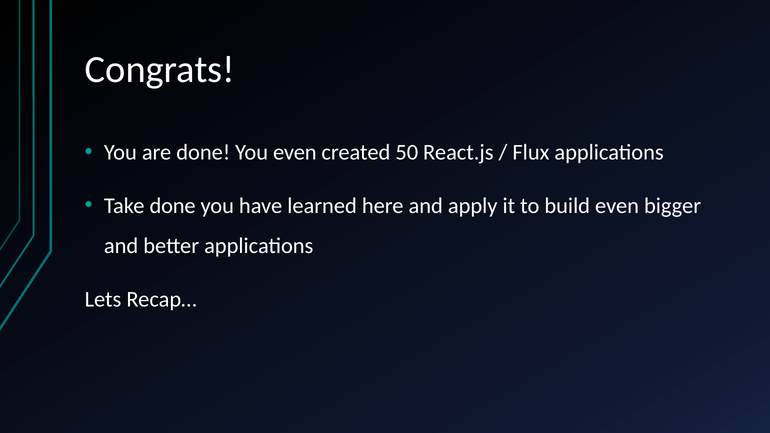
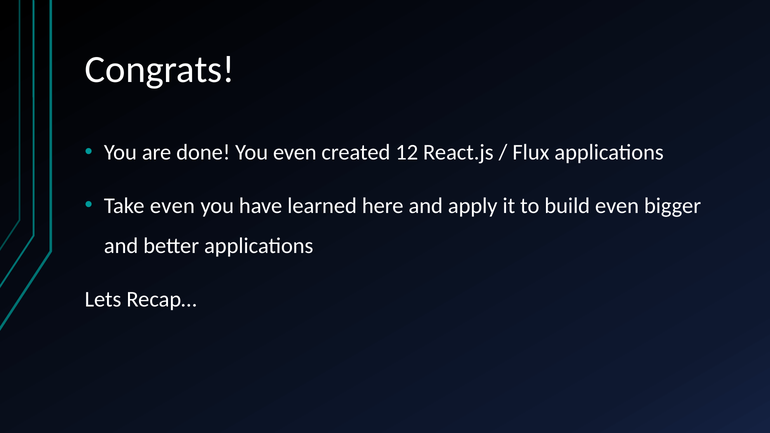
50: 50 -> 12 (407, 153)
Take done: done -> even (172, 206)
